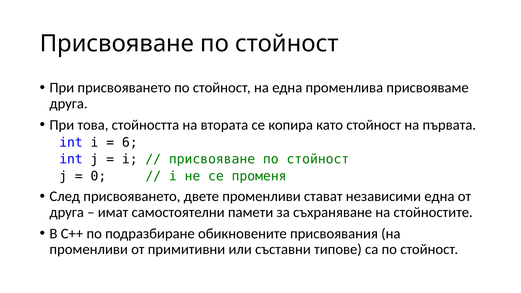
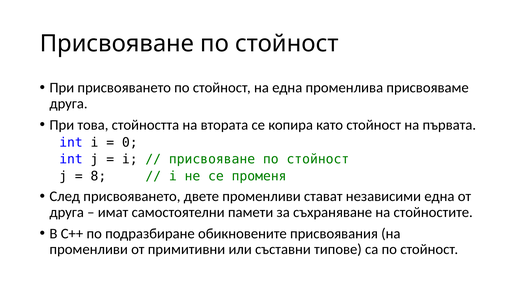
6: 6 -> 0 (130, 143)
0: 0 -> 8 (98, 176)
